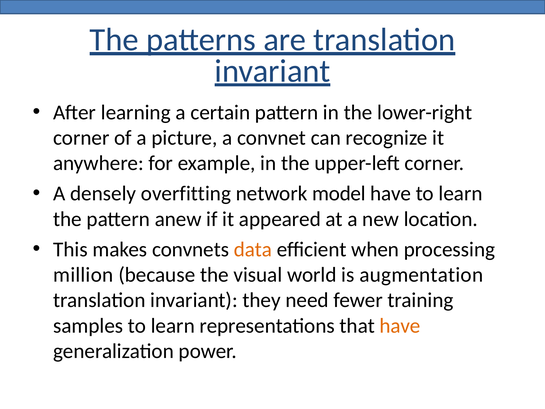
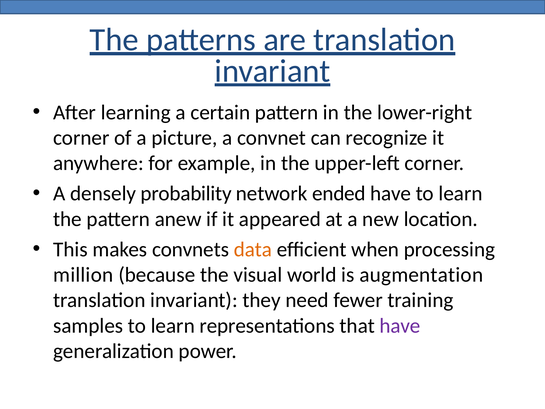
overfitting: overfitting -> probability (186, 193)
model: model -> ended (339, 193)
have colour: orange -> purple (400, 326)
